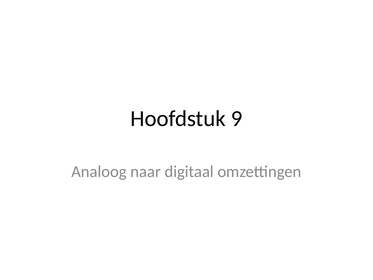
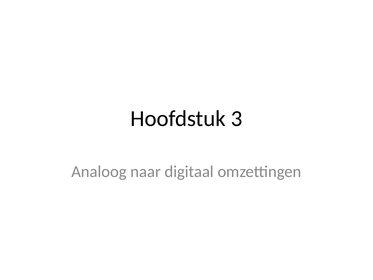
9: 9 -> 3 (237, 118)
